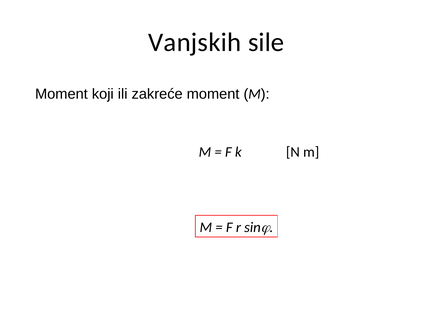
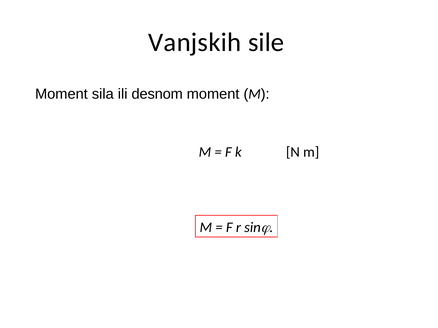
koji: koji -> sila (103, 94)
zakreće: zakreće -> desnom (157, 94)
